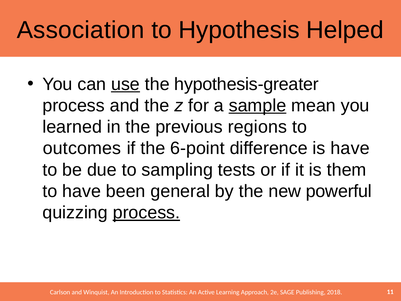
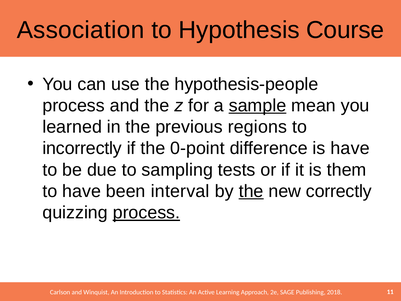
Helped: Helped -> Course (345, 30)
use underline: present -> none (126, 84)
hypothesis-greater: hypothesis-greater -> hypothesis-people (246, 84)
outcomes: outcomes -> incorrectly (82, 148)
6-point: 6-point -> 0-point (198, 148)
general: general -> interval (180, 191)
the underline: none -> present (251, 191)
powerful: powerful -> correctly (339, 191)
